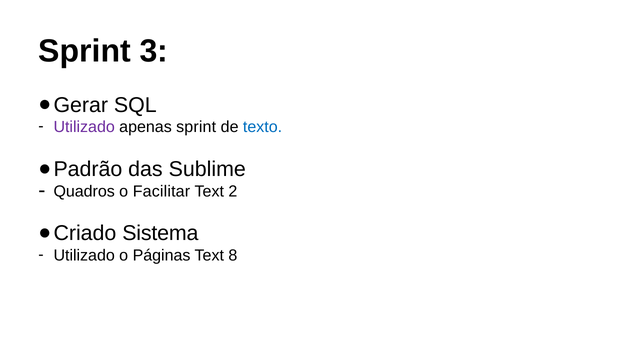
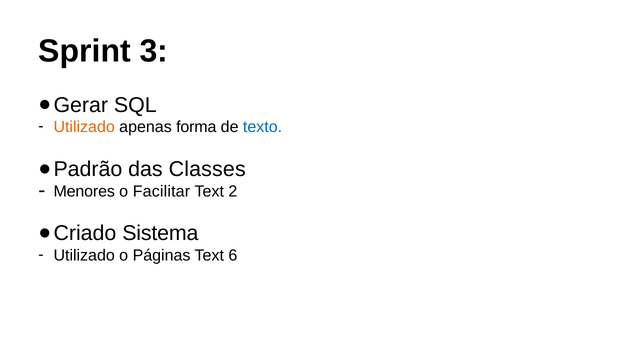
Utilizado colour: purple -> orange (84, 127)
apenas sprint: sprint -> forma (196, 127)
Sublime: Sublime -> Classes (207, 169)
Quadros: Quadros -> Menores (84, 191)
8: 8 -> 6 (233, 255)
